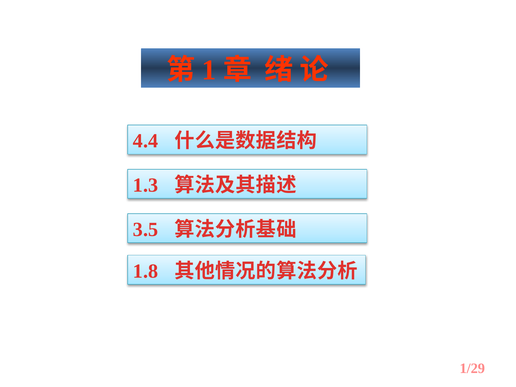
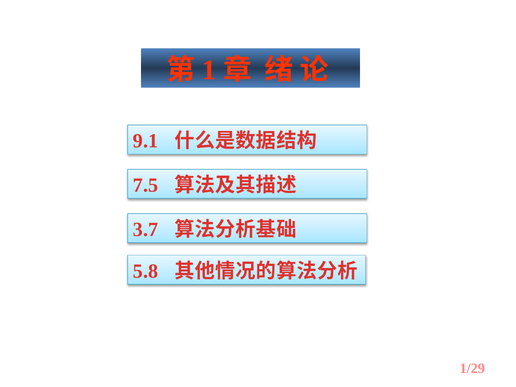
4.4: 4.4 -> 9.1 (146, 141)
1.3: 1.3 -> 7.5 (146, 185)
3.5: 3.5 -> 3.7 (146, 230)
1.8: 1.8 -> 5.8 (146, 271)
